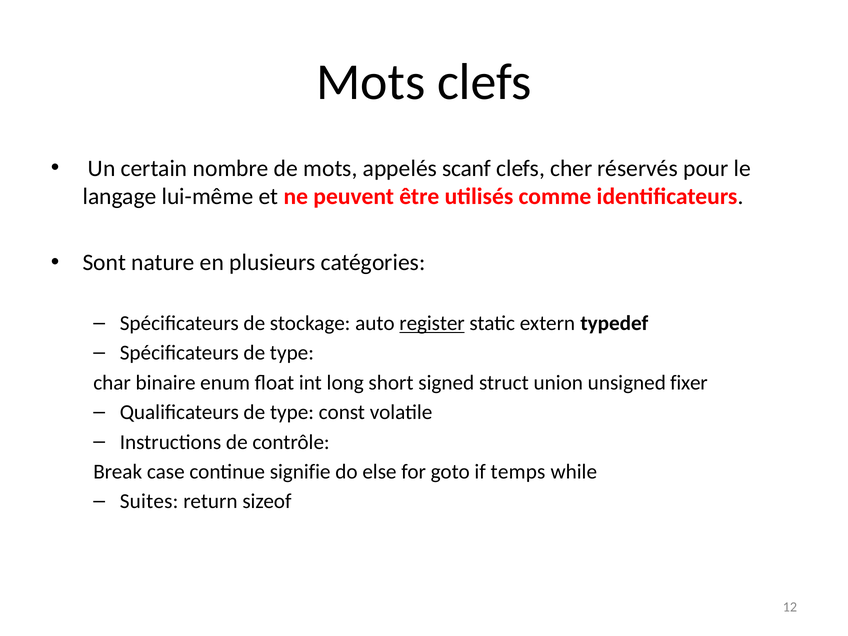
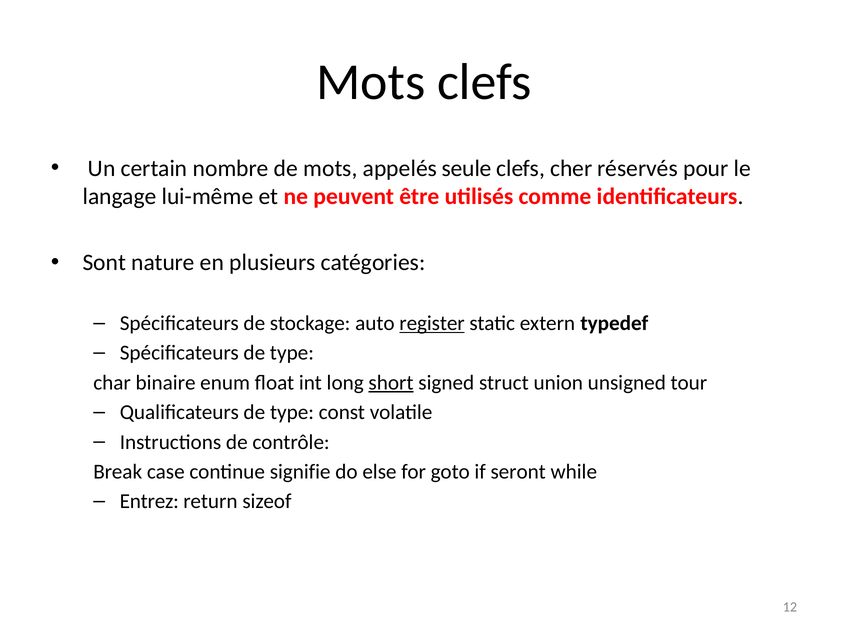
scanf: scanf -> seule (467, 168)
short underline: none -> present (391, 383)
fixer: fixer -> tour (689, 383)
temps: temps -> seront (518, 472)
Suites: Suites -> Entrez (149, 501)
